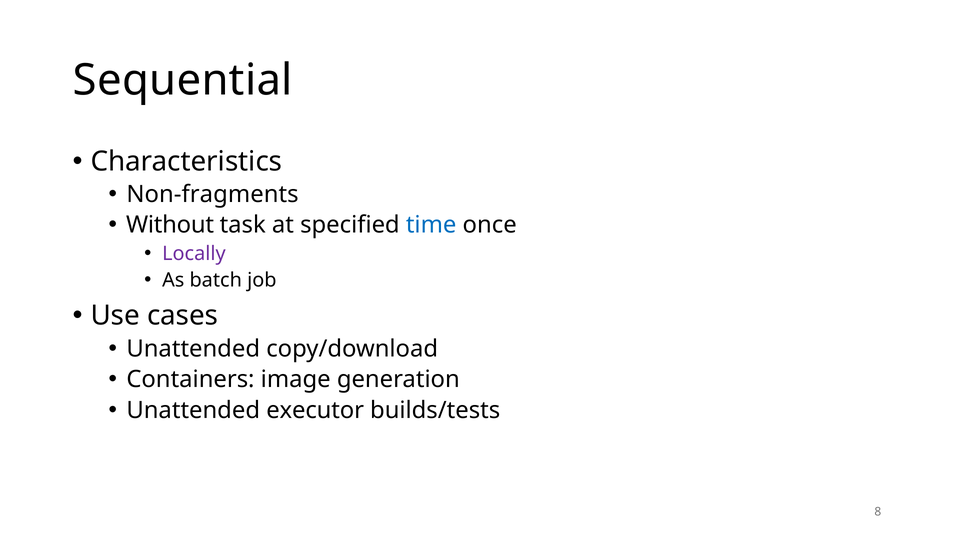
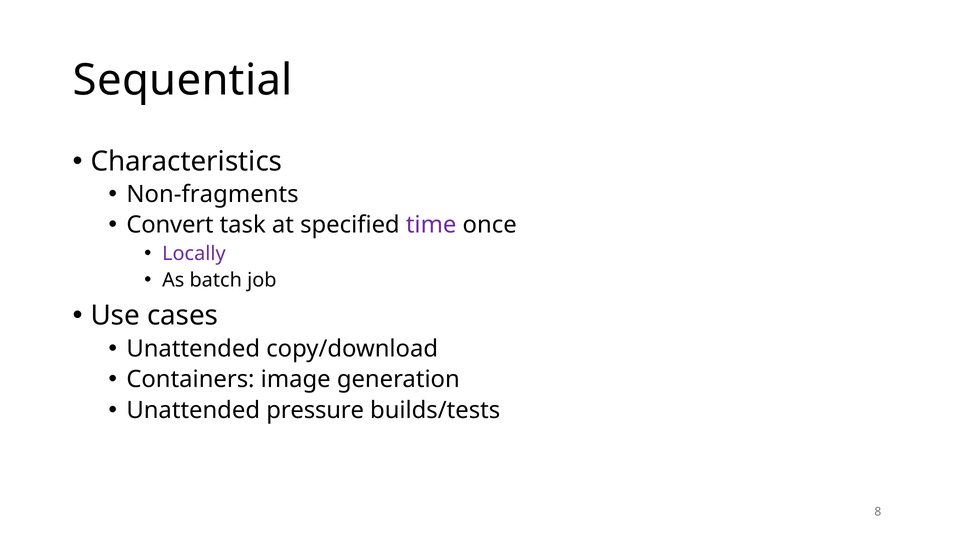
Without: Without -> Convert (170, 225)
time colour: blue -> purple (431, 225)
executor: executor -> pressure (315, 410)
